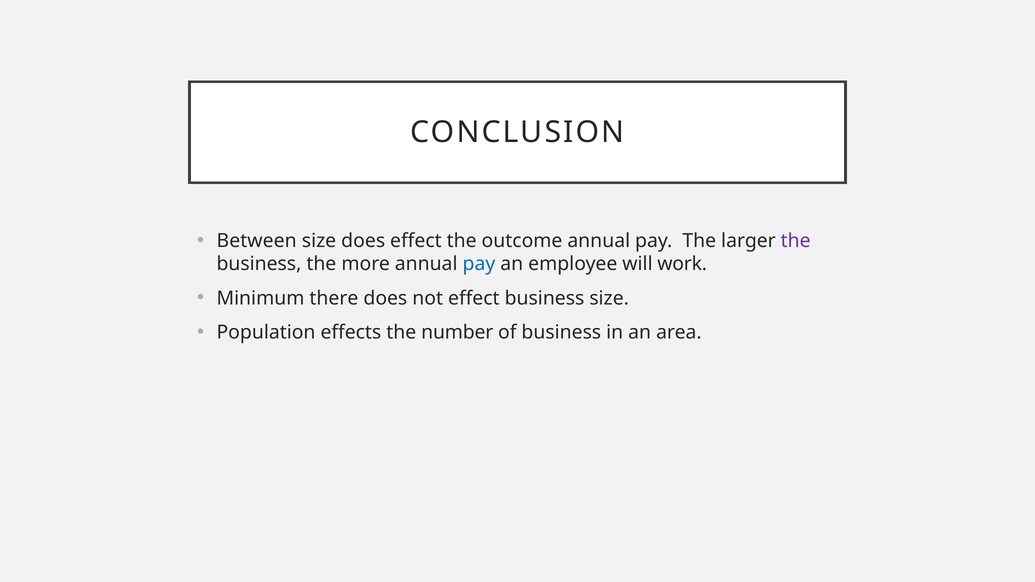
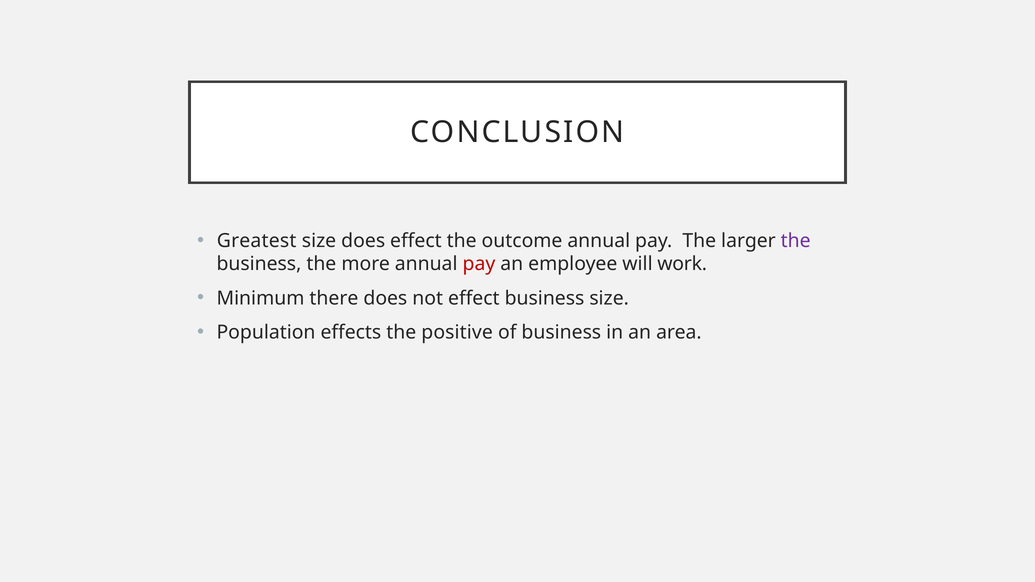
Between: Between -> Greatest (257, 241)
pay colour: blue -> red (479, 264)
number: number -> positive (457, 332)
